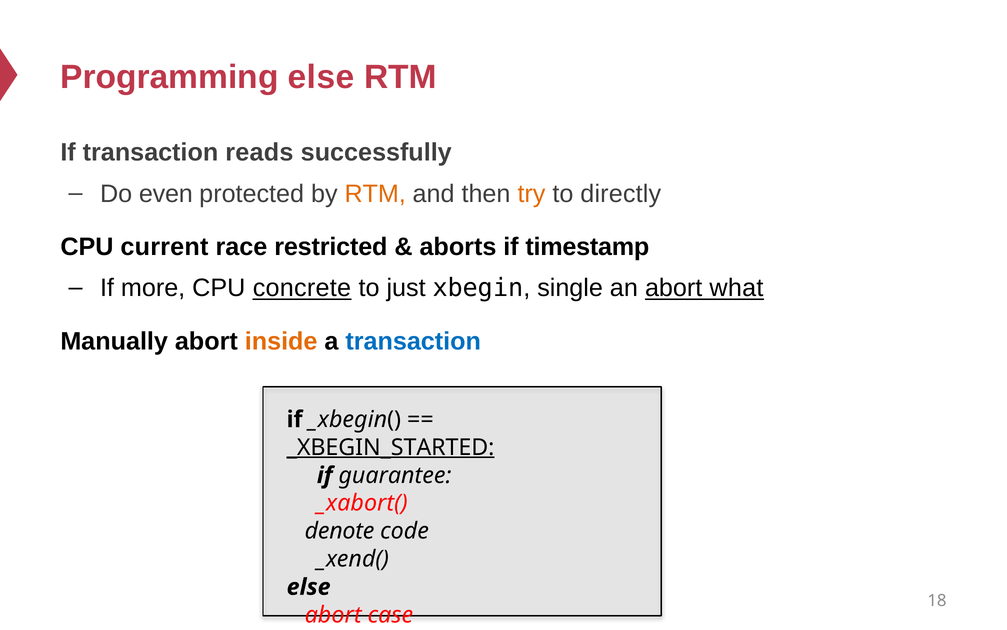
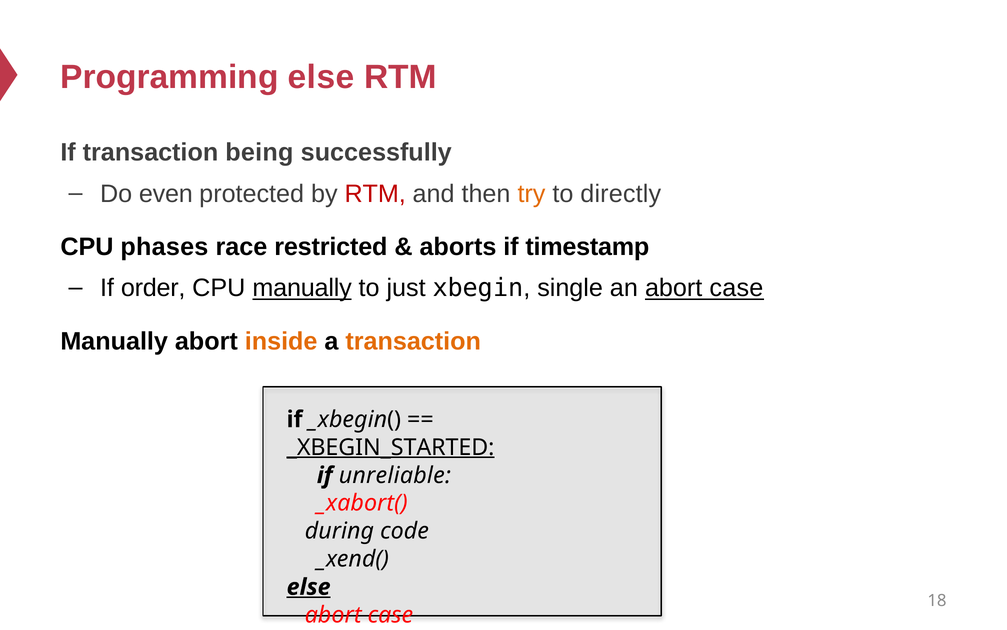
reads: reads -> being (259, 152)
RTM colour: orange -> red (375, 194)
current: current -> phases (164, 247)
more: more -> order (153, 288)
CPU concrete: concrete -> manually (302, 288)
an abort what: what -> case (736, 288)
transaction colour: blue -> orange (413, 341)
guarantee: guarantee -> unreliable (395, 475)
denote: denote -> during (339, 531)
else underline: none -> present (309, 587)
